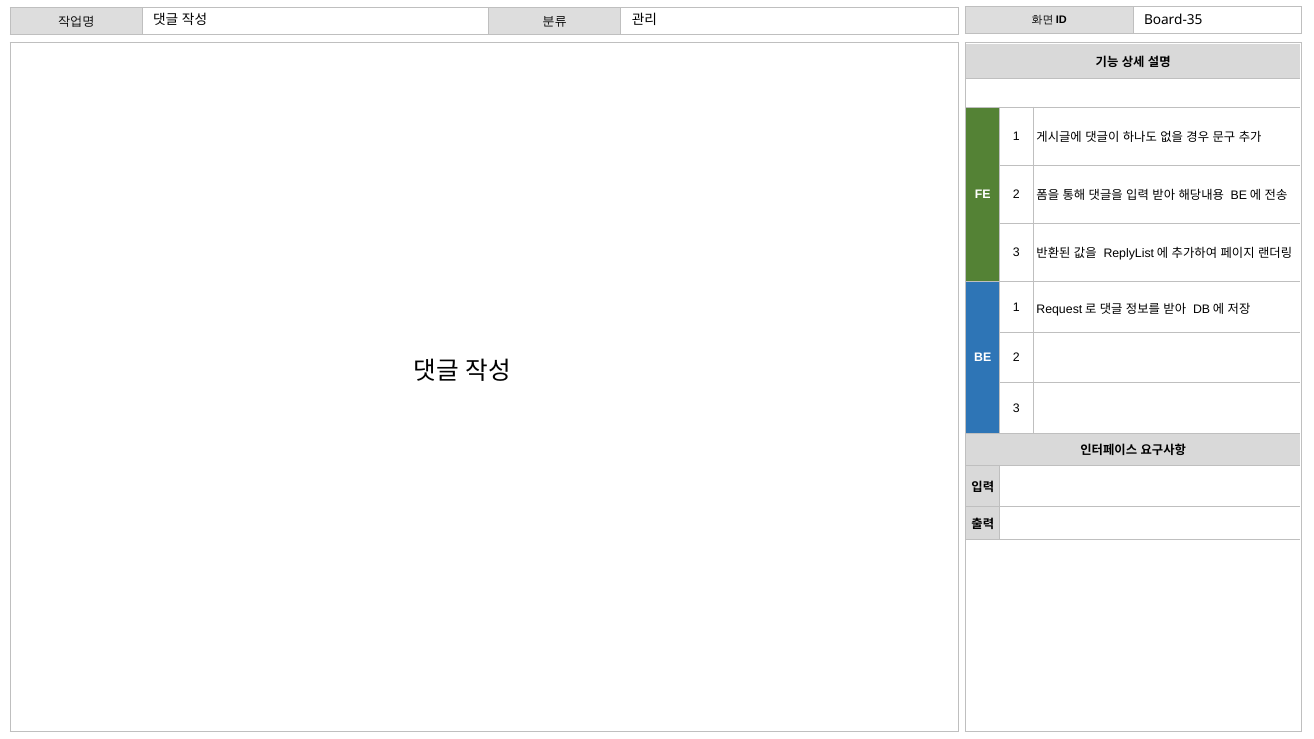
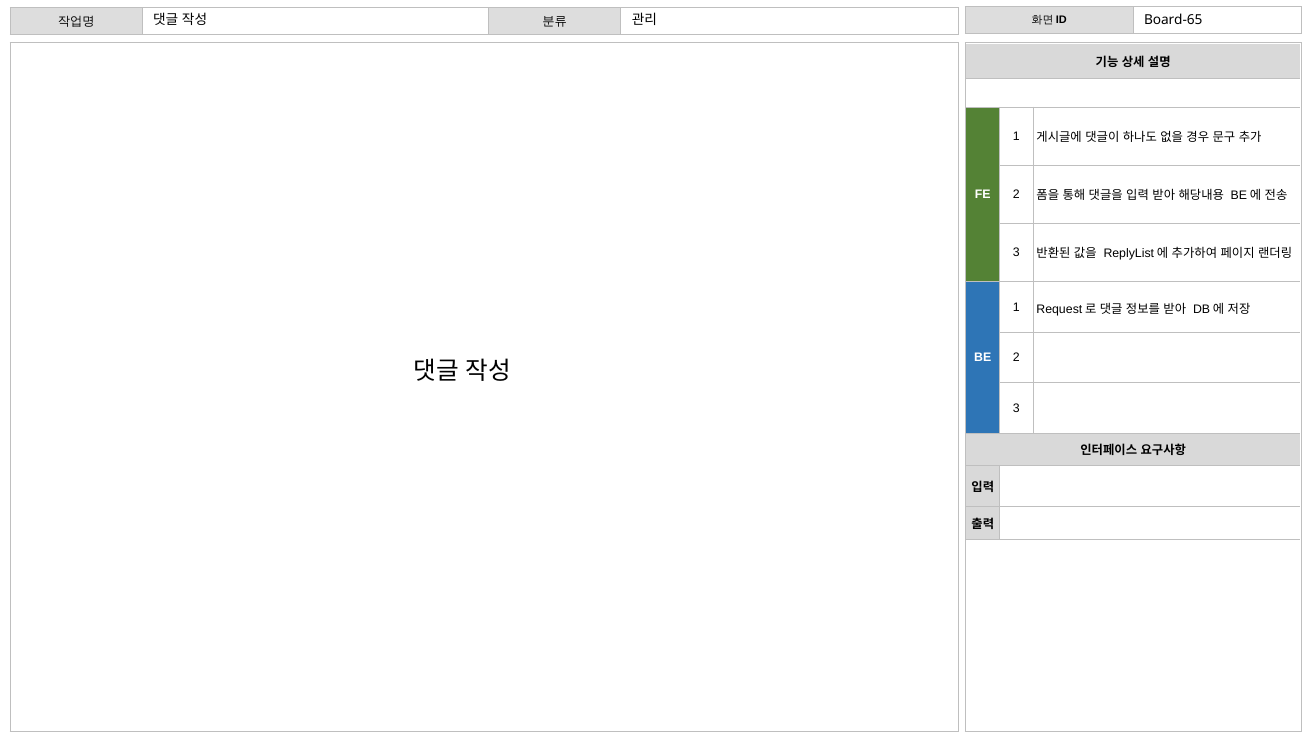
Board-35: Board-35 -> Board-65 (1173, 20)
